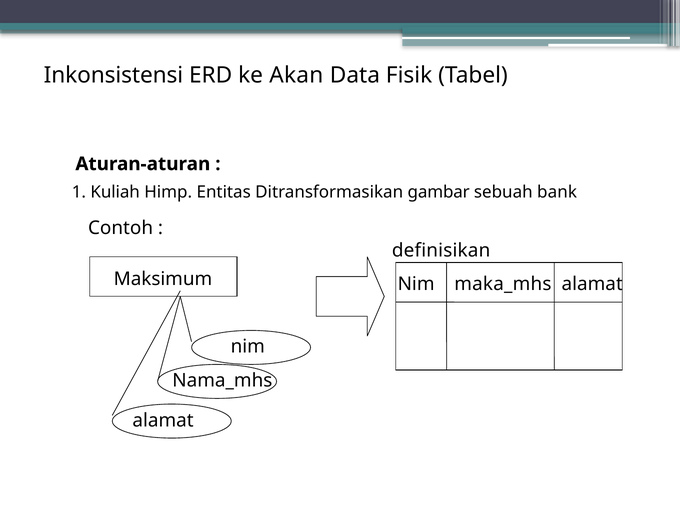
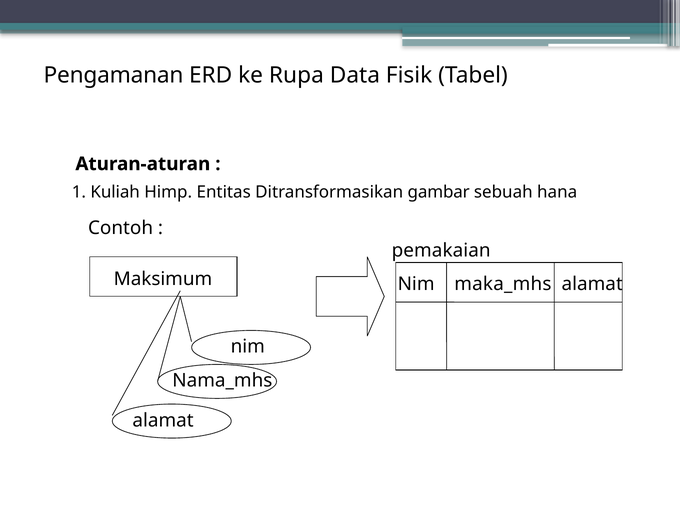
Inkonsistensi: Inkonsistensi -> Pengamanan (114, 75)
Akan: Akan -> Rupa (296, 75)
bank: bank -> hana (557, 192)
definisikan: definisikan -> pemakaian (441, 251)
